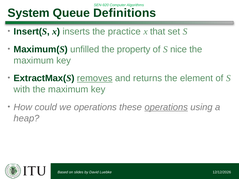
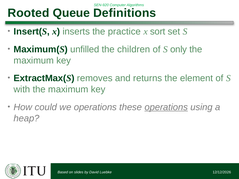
System: System -> Rooted (28, 13)
that: that -> sort (158, 32)
property: property -> children (134, 49)
nice: nice -> only (179, 49)
removes underline: present -> none (95, 78)
